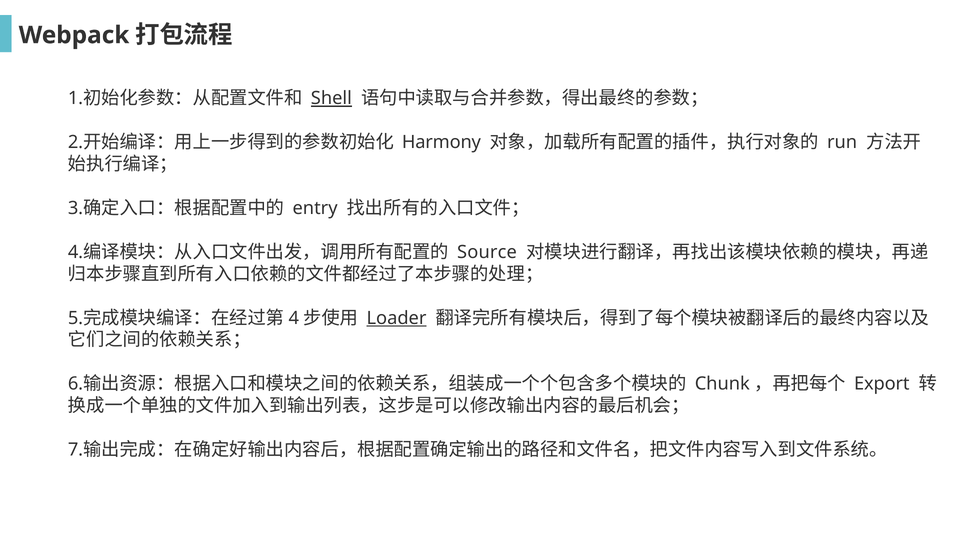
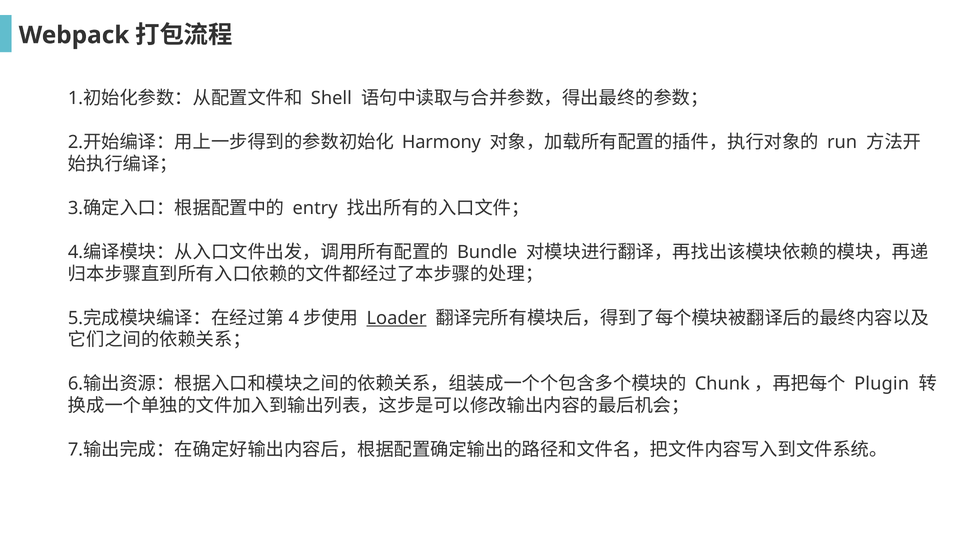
Shell underline: present -> none (331, 98)
Source: Source -> Bundle (487, 252)
Export: Export -> Plugin (882, 383)
